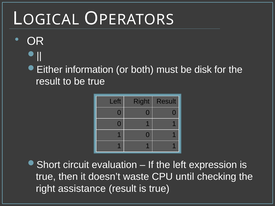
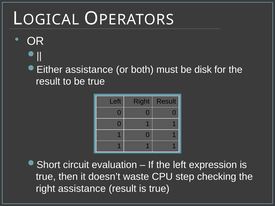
information: information -> assistance (89, 70)
until: until -> step (185, 177)
